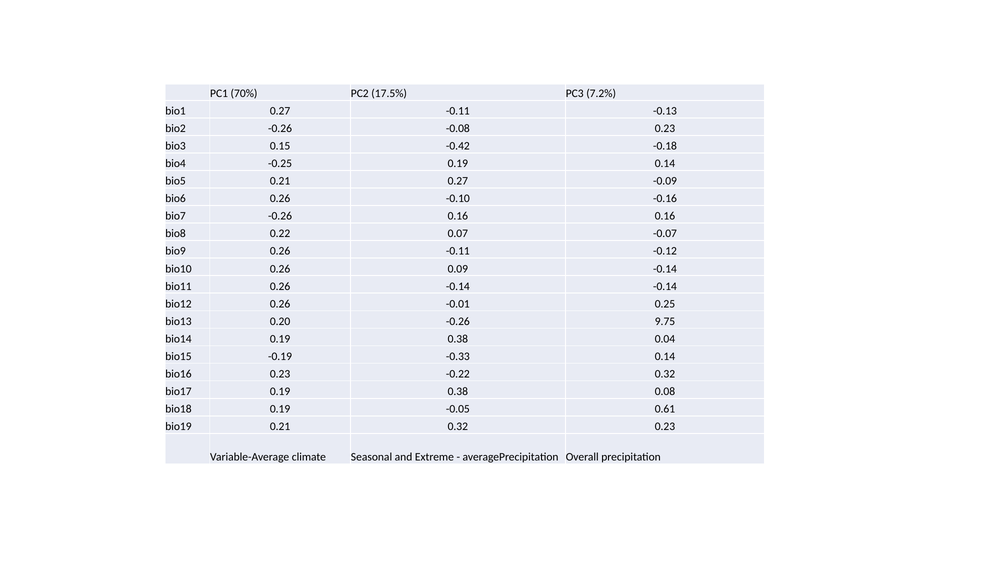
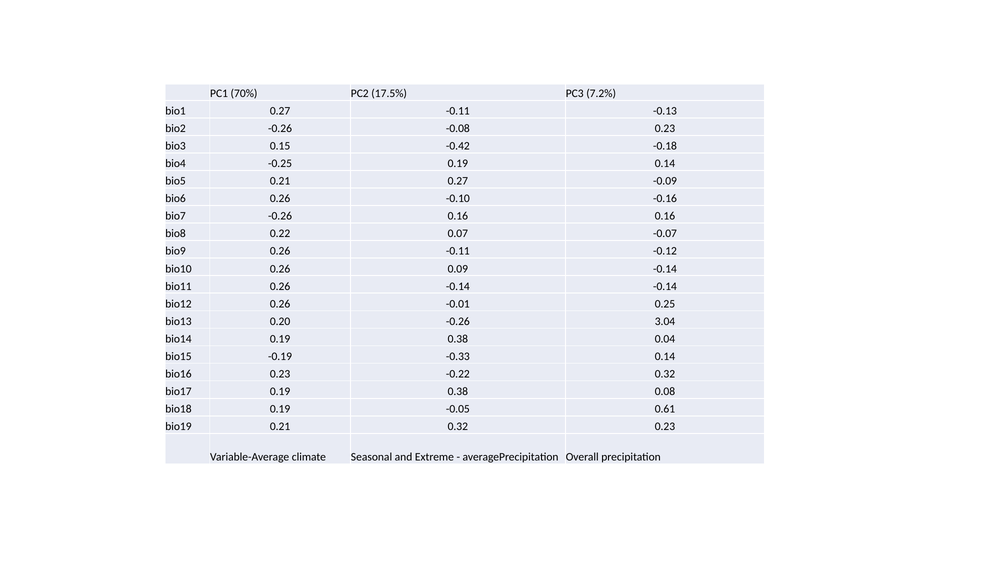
9.75: 9.75 -> 3.04 (665, 322)
